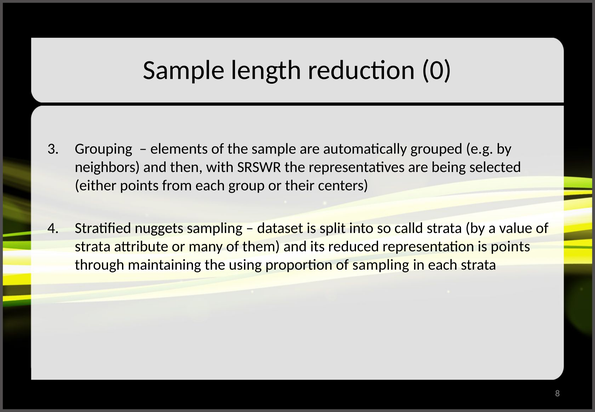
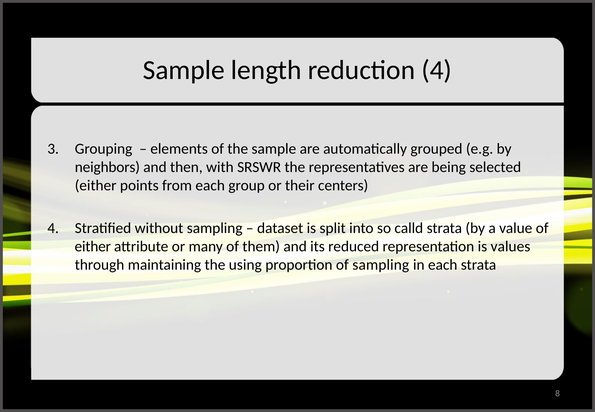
reduction 0: 0 -> 4 (437, 70)
nuggets: nuggets -> without (159, 228)
strata: strata -> either (93, 246)
is points: points -> values (510, 246)
